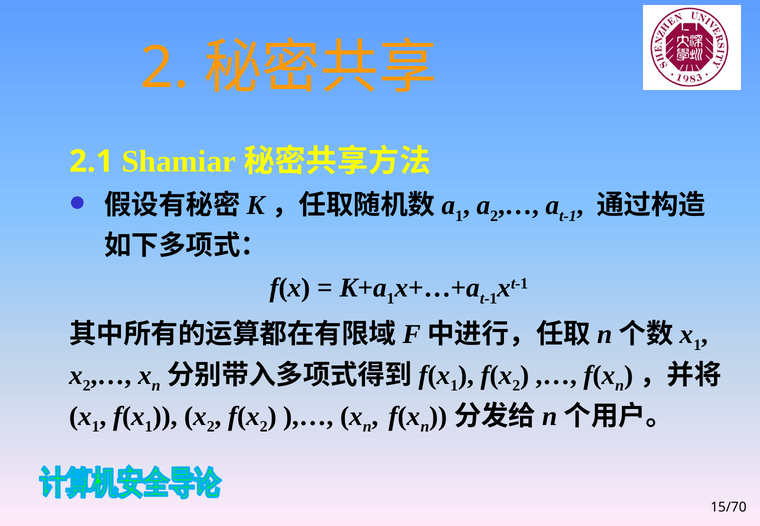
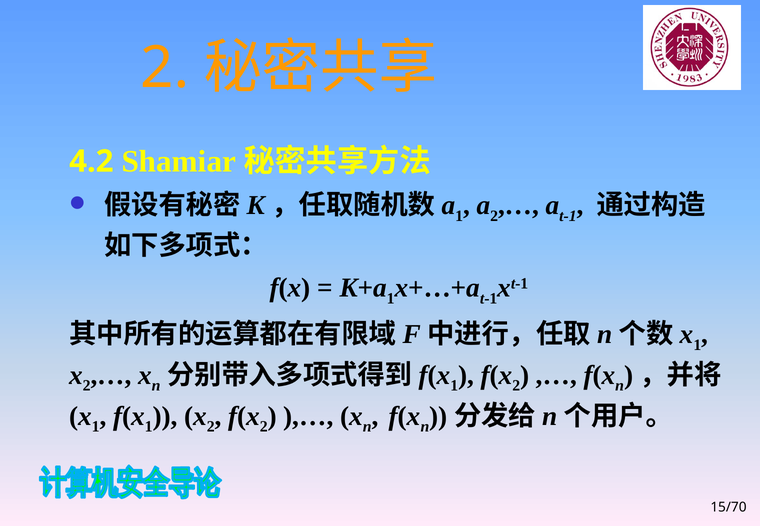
2.1: 2.1 -> 4.2 (91, 161)
